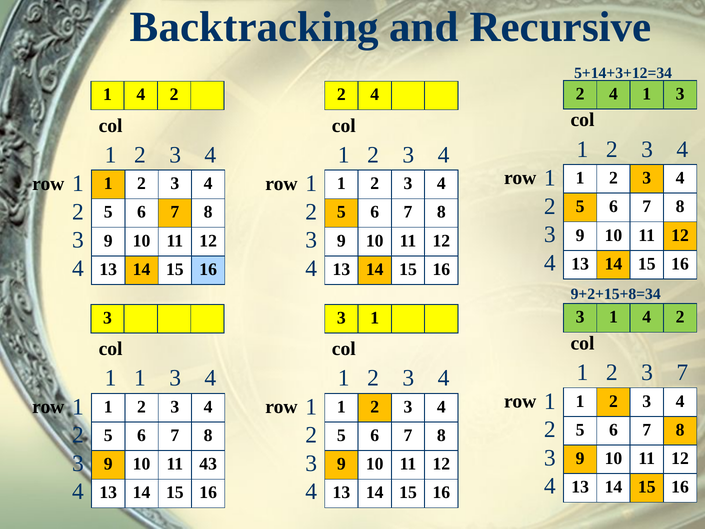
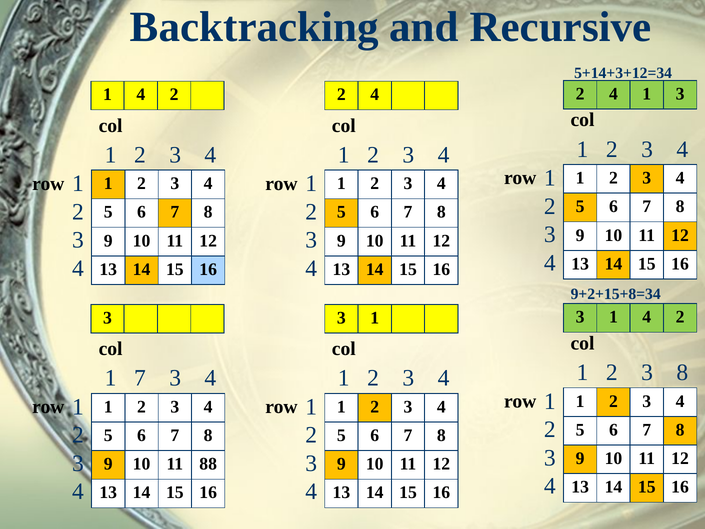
3 7: 7 -> 8 (682, 372)
1 1: 1 -> 7 (140, 378)
43: 43 -> 88 (208, 464)
